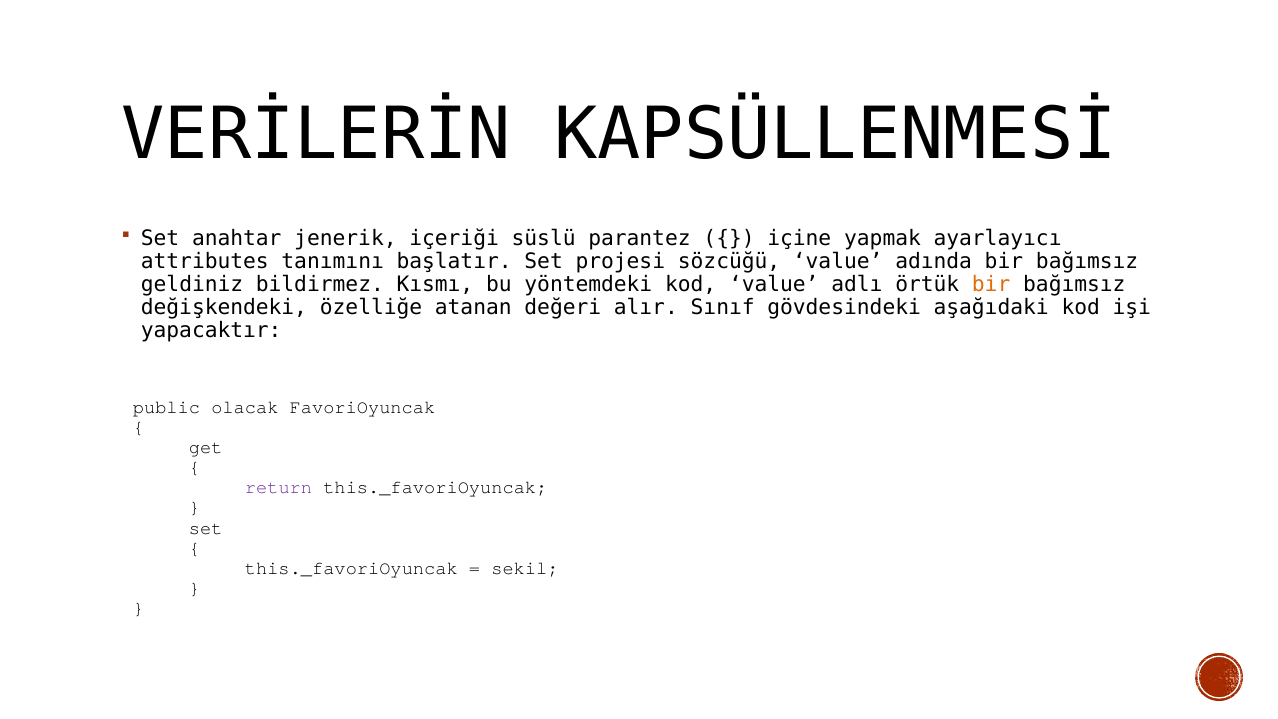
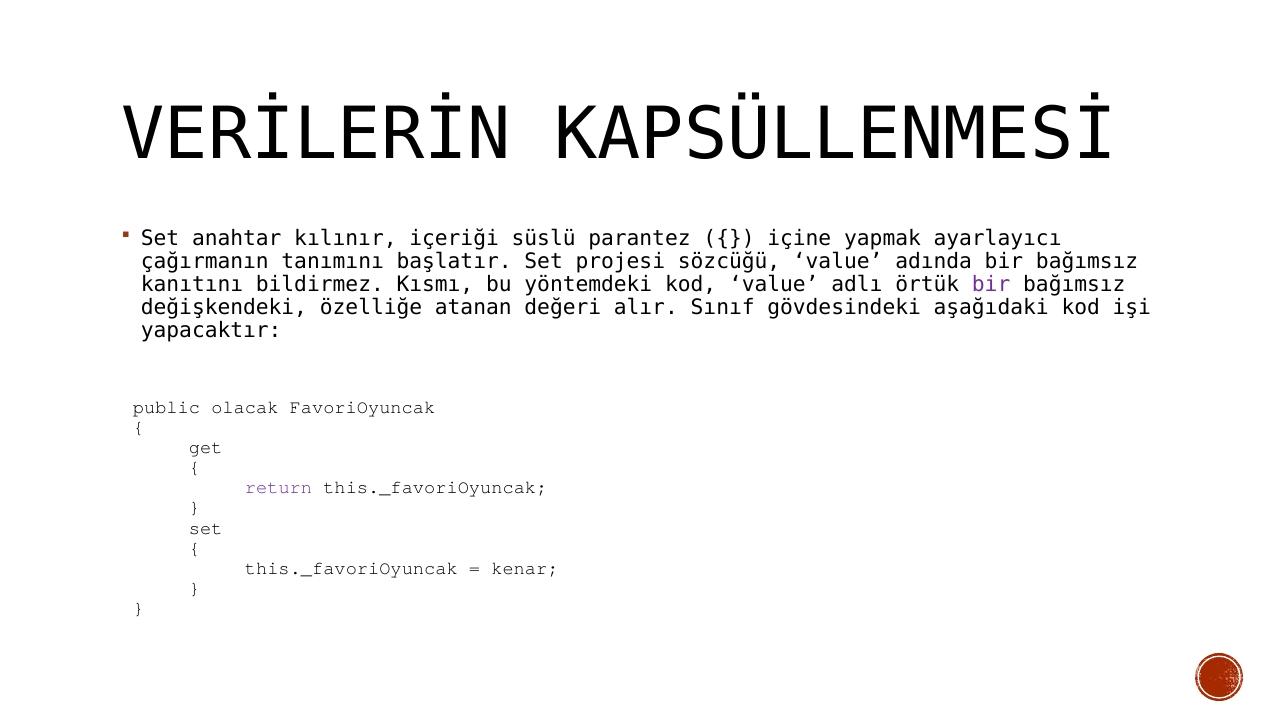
jenerik: jenerik -> kılınır (345, 239)
attributes: attributes -> çağırmanın (205, 262)
geldiniz: geldiniz -> kanıtını (192, 284)
bir colour: orange -> purple (991, 284)
sekil: sekil -> kenar (525, 568)
